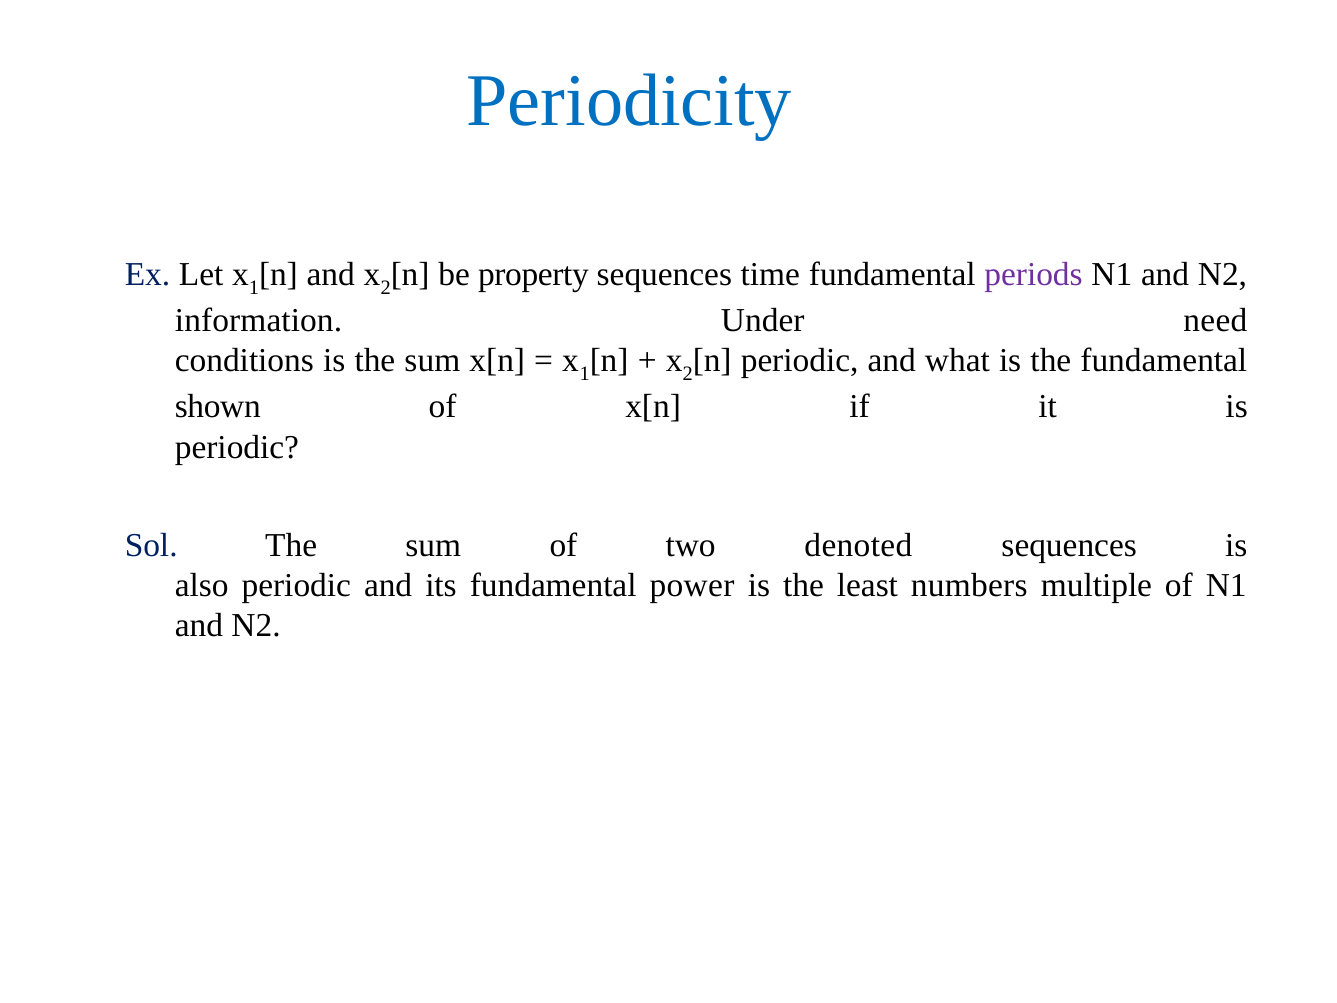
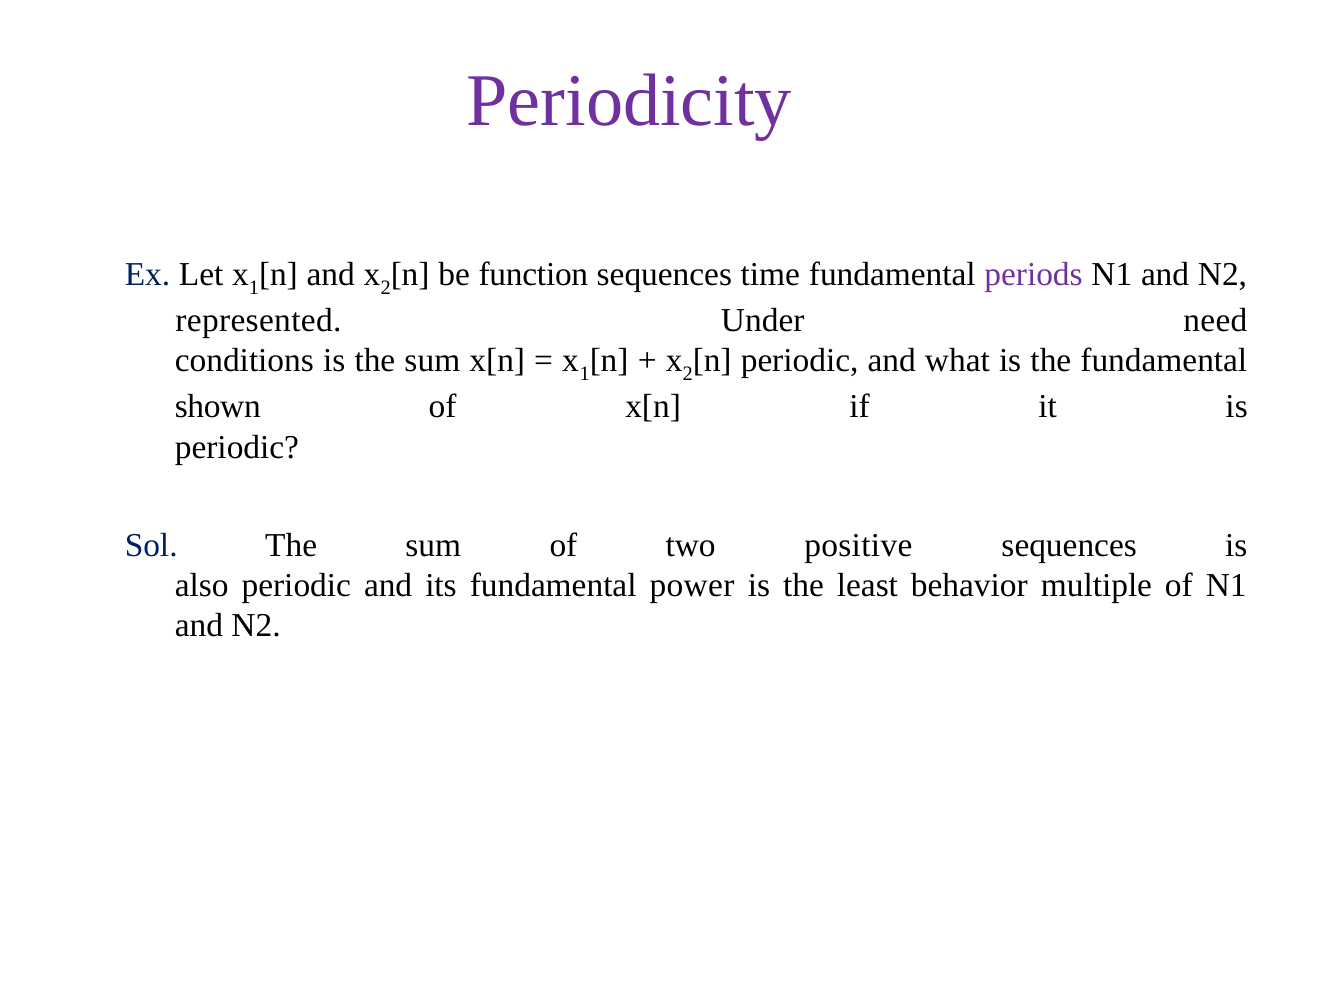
Periodicity colour: blue -> purple (629, 101)
property: property -> function (533, 274)
information: information -> represented (258, 320)
denoted: denoted -> positive (858, 545)
numbers: numbers -> behavior (969, 585)
